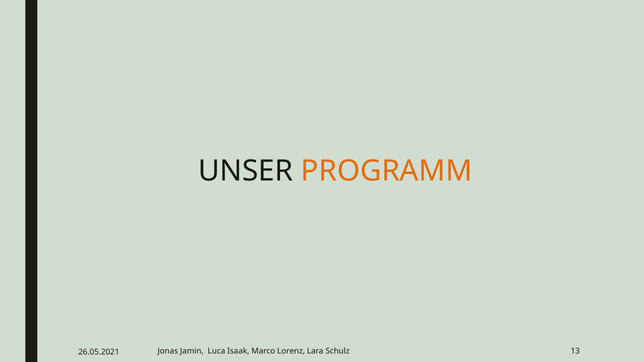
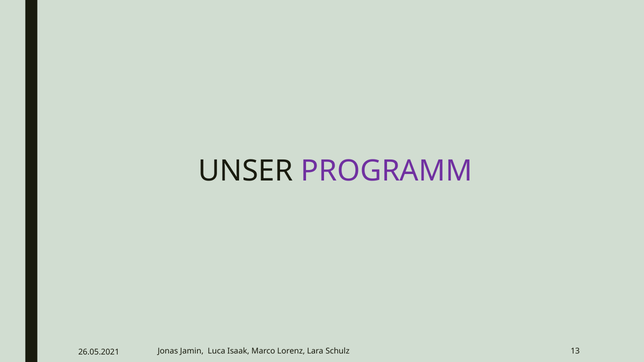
PROGRAMM colour: orange -> purple (387, 171)
